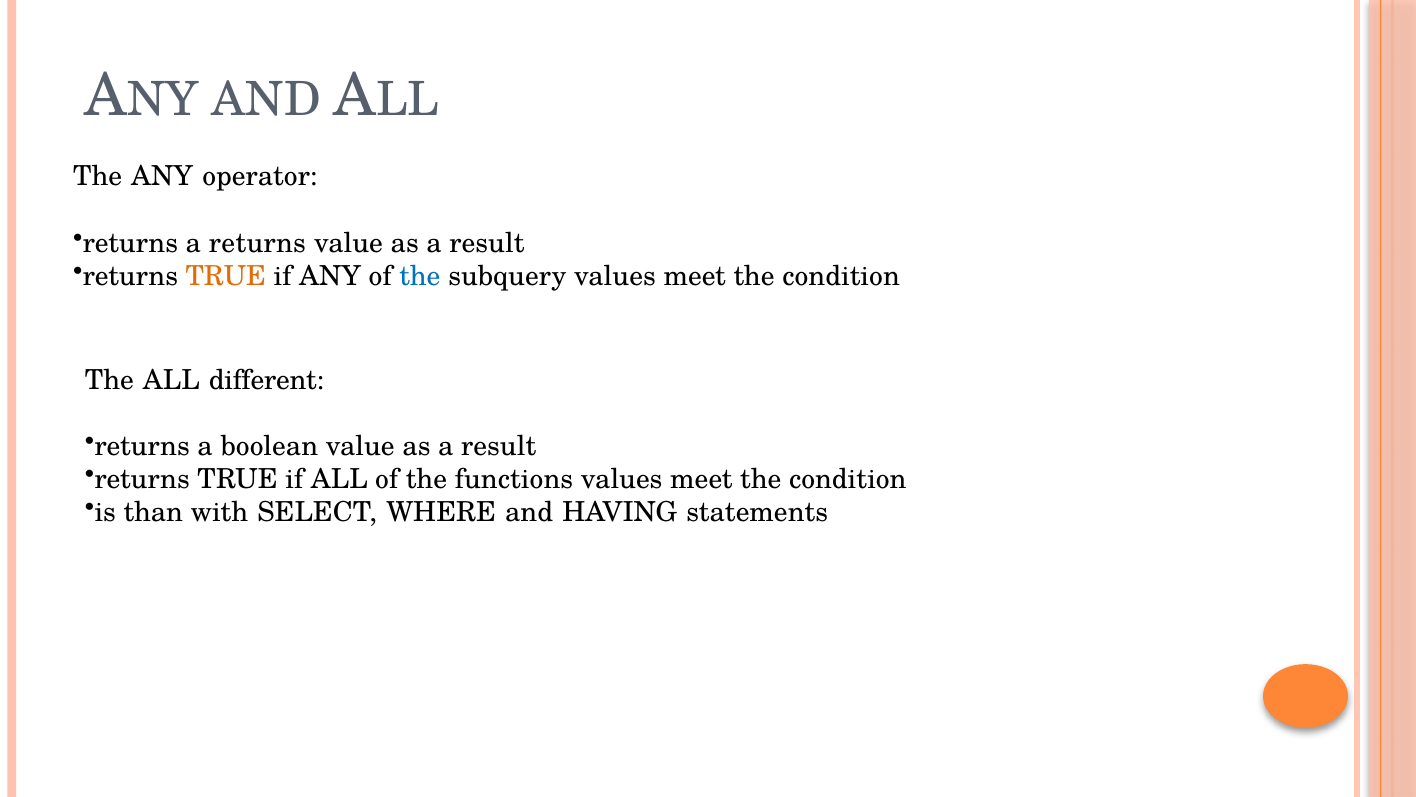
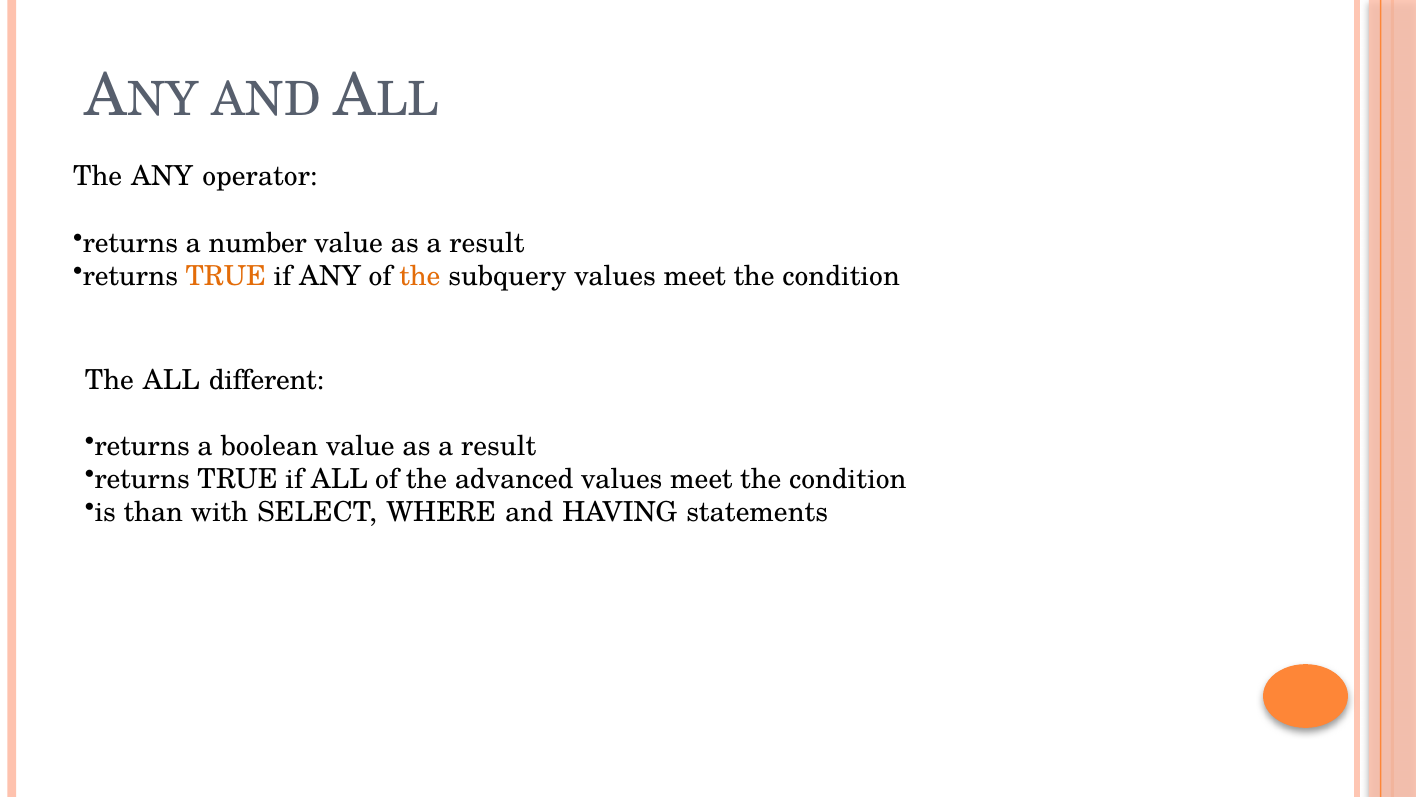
a returns: returns -> number (258, 243)
the colour: blue -> orange (420, 276)
functions: functions -> advanced (514, 479)
